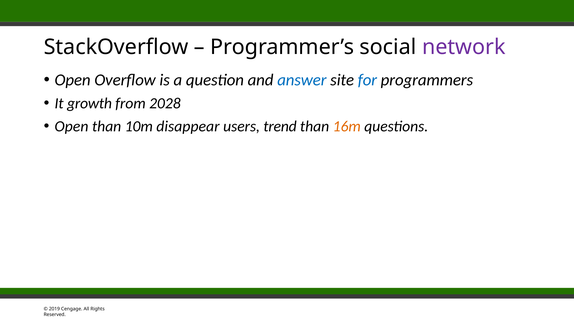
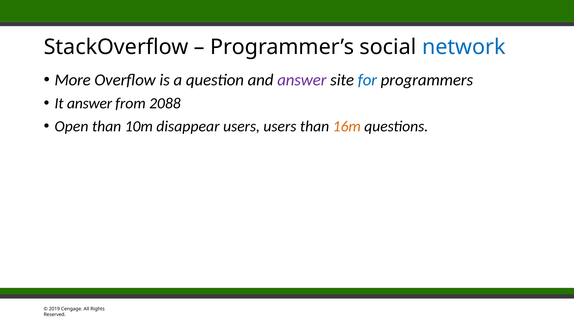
network colour: purple -> blue (464, 47)
Open: Open -> More (73, 80)
answer colour: blue -> purple (302, 80)
It growth: growth -> answer (90, 103)
2028: 2028 -> 2088 (165, 103)
users trend: trend -> users (280, 126)
